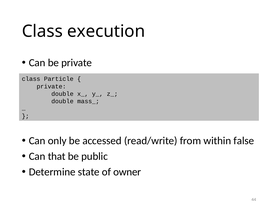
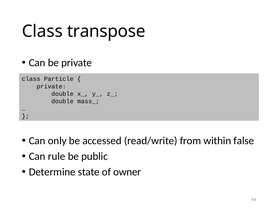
execution: execution -> transpose (106, 31)
that: that -> rule (57, 156)
